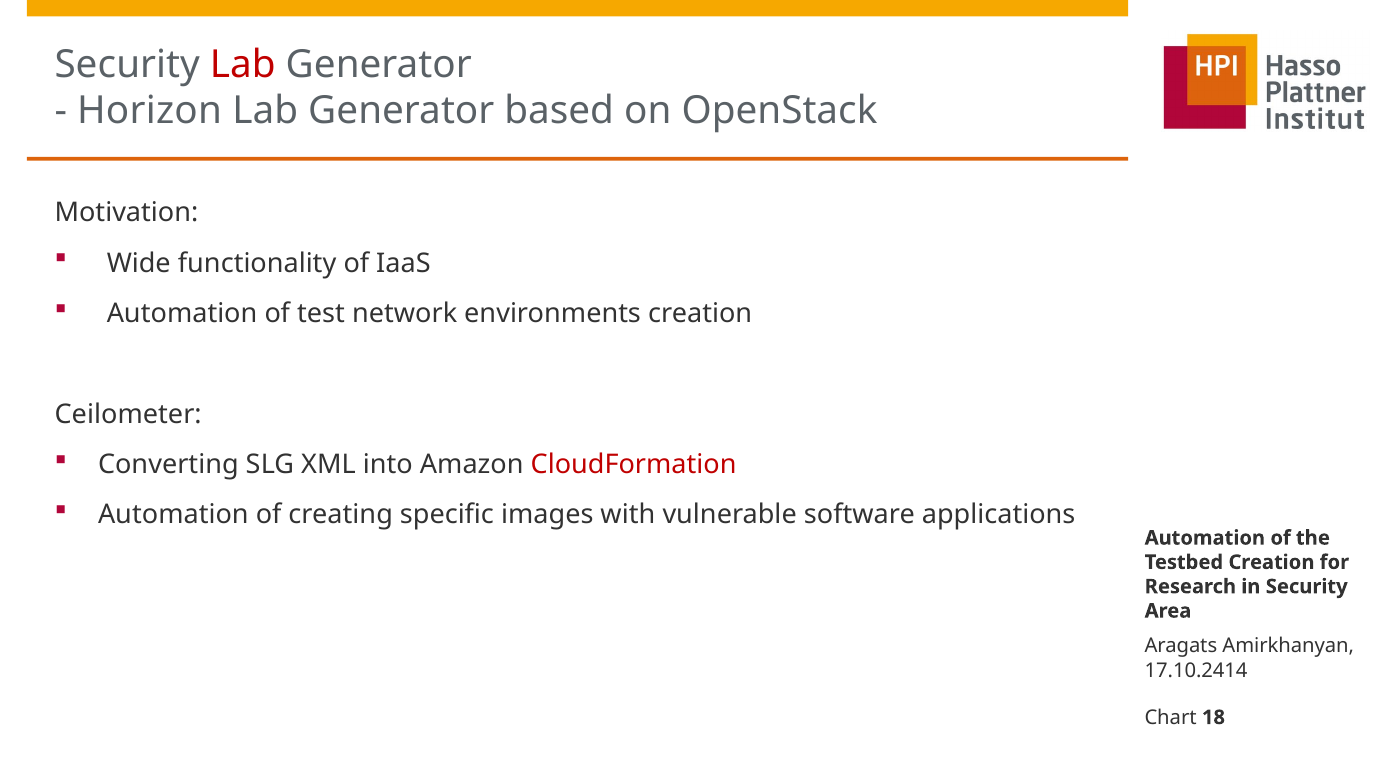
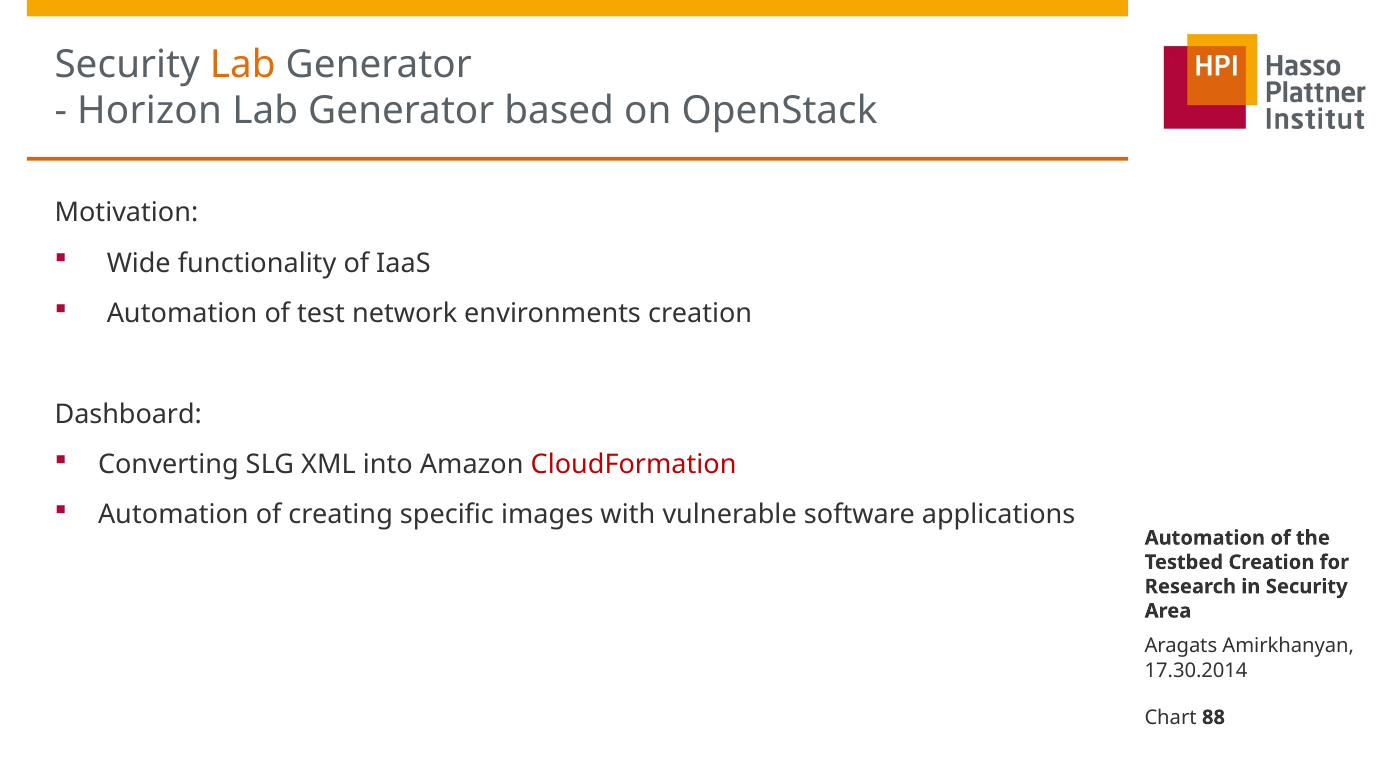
Lab colour: red -> orange (243, 64)
Ceilometer: Ceilometer -> Dashboard (128, 414)
17.10.2414: 17.10.2414 -> 17.30.2014 (1196, 670)
18: 18 -> 88 (1213, 717)
